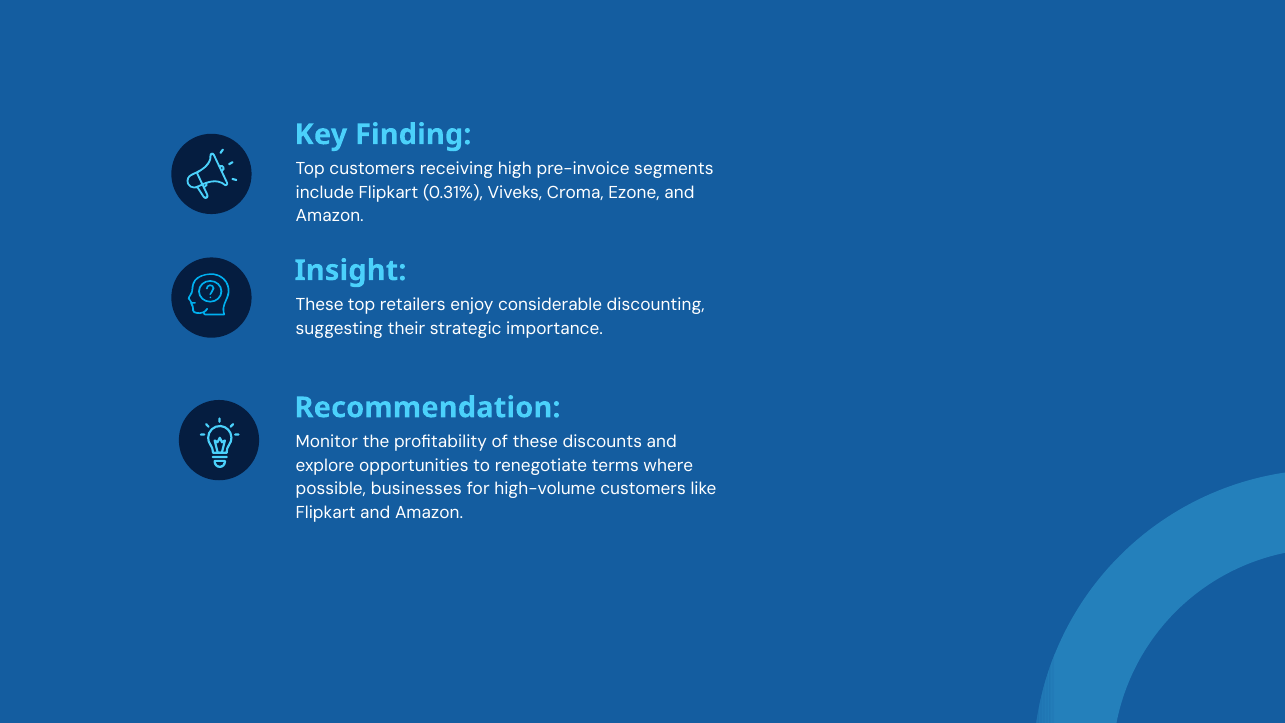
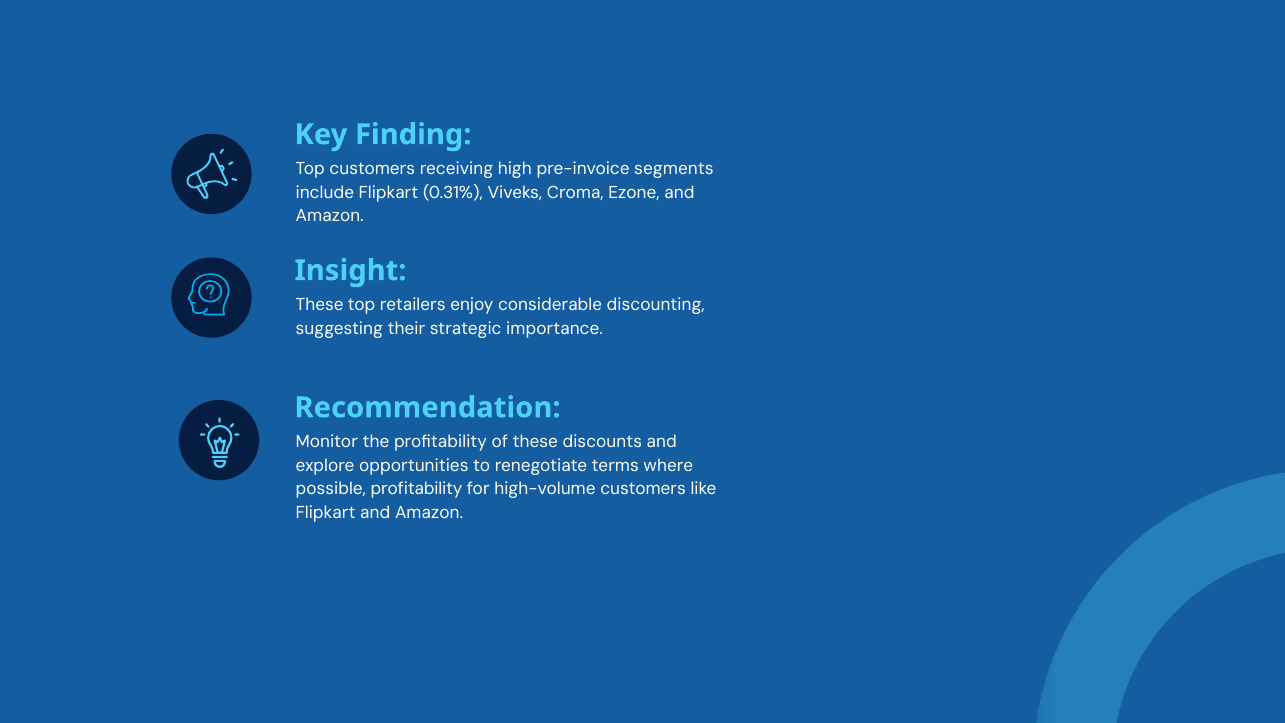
possible businesses: businesses -> profitability (417, 489)
